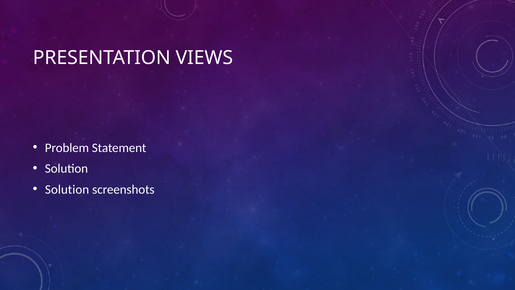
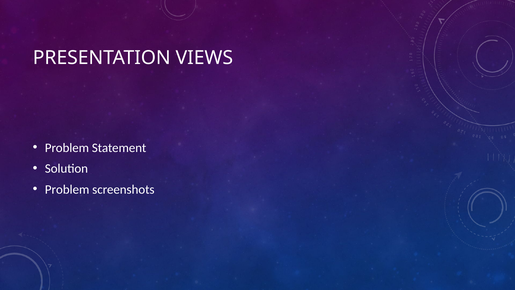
Solution: Solution -> Problem (67, 189)
